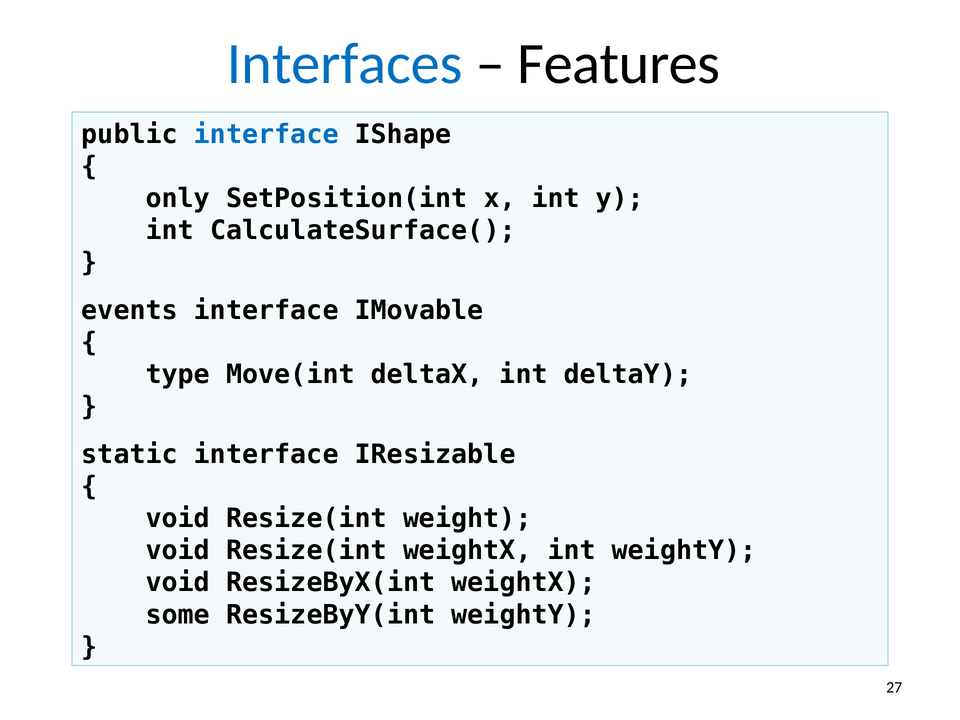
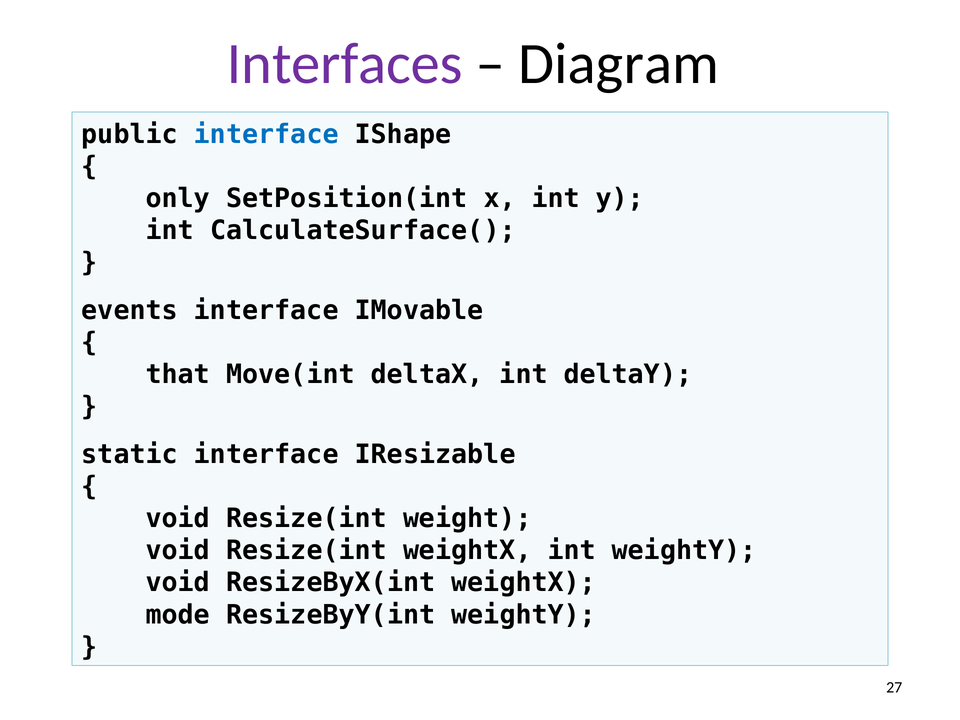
Interfaces colour: blue -> purple (345, 64)
Features: Features -> Diagram (619, 64)
type: type -> that (178, 375)
some: some -> mode (178, 615)
